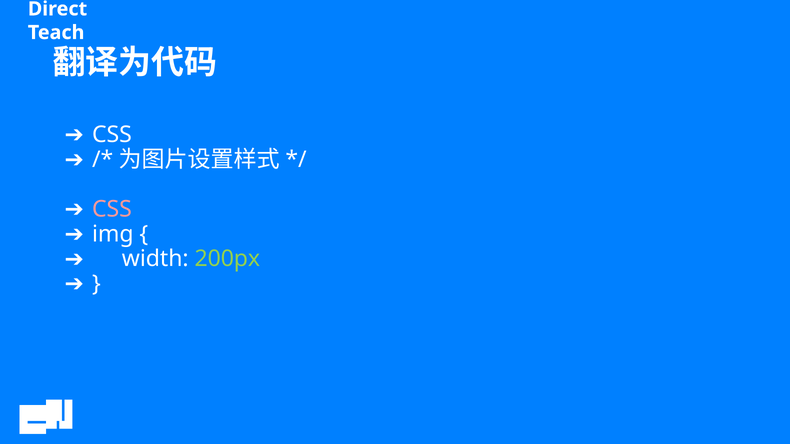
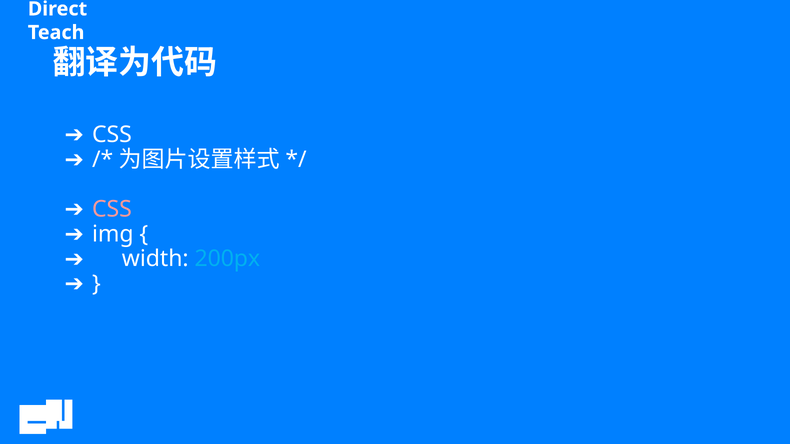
200px colour: light green -> light blue (227, 259)
